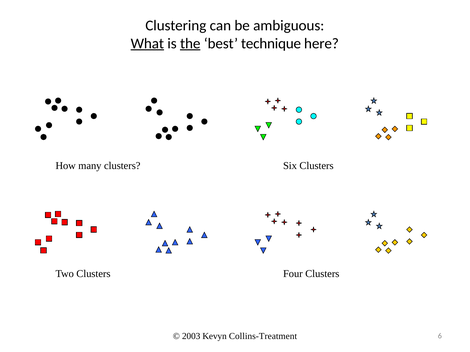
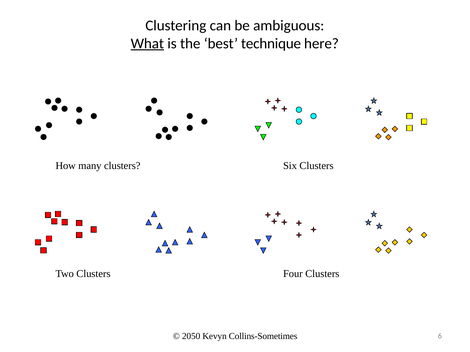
the underline: present -> none (190, 43)
2003: 2003 -> 2050 (191, 337)
Collins-Treatment: Collins-Treatment -> Collins-Sometimes (263, 337)
